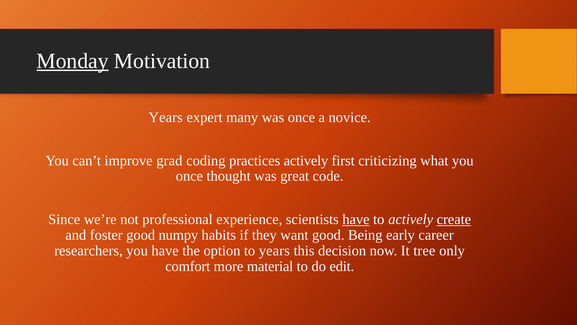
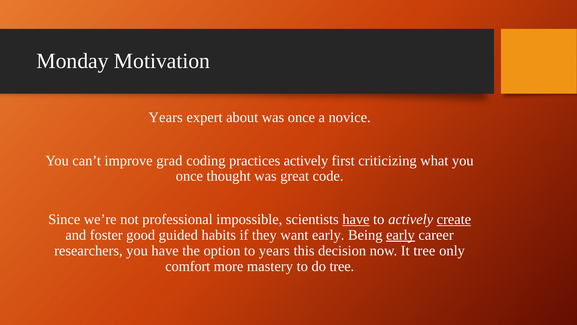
Monday underline: present -> none (73, 61)
many: many -> about (242, 117)
experience: experience -> impossible (249, 219)
numpy: numpy -> guided (178, 235)
want good: good -> early (328, 235)
early underline: none -> present (400, 235)
material: material -> mastery (270, 266)
do edit: edit -> tree (342, 266)
